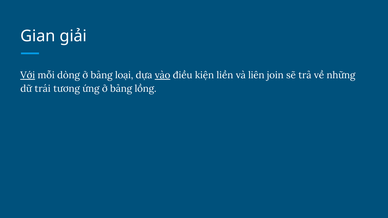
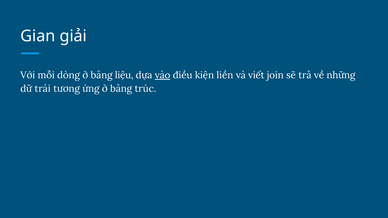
Với underline: present -> none (28, 75)
loại: loại -> liệu (124, 75)
liên: liên -> viết (256, 75)
lồng: lồng -> trúc (145, 89)
